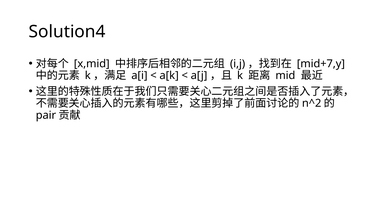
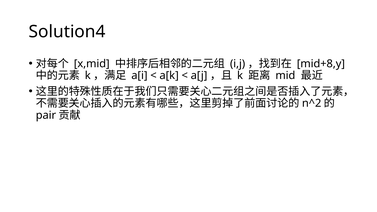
mid+7,y: mid+7,y -> mid+8,y (321, 64)
